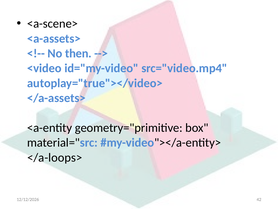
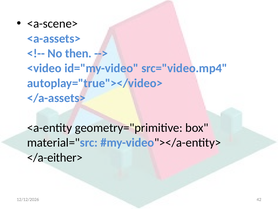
</a-loops>: </a-loops> -> </a-either> (55, 157)
